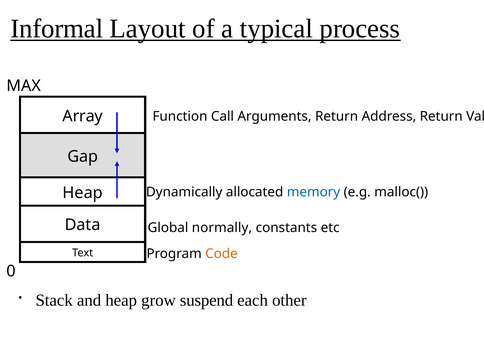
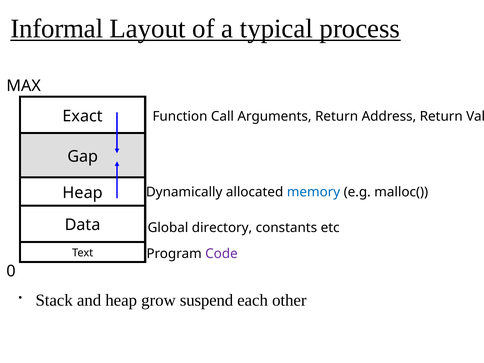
Array: Array -> Exact (83, 116)
normally: normally -> directory (222, 228)
Code colour: orange -> purple (221, 254)
